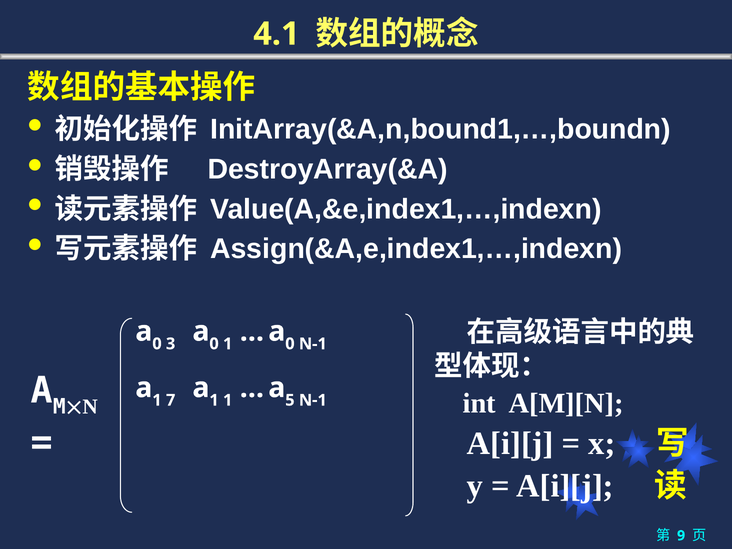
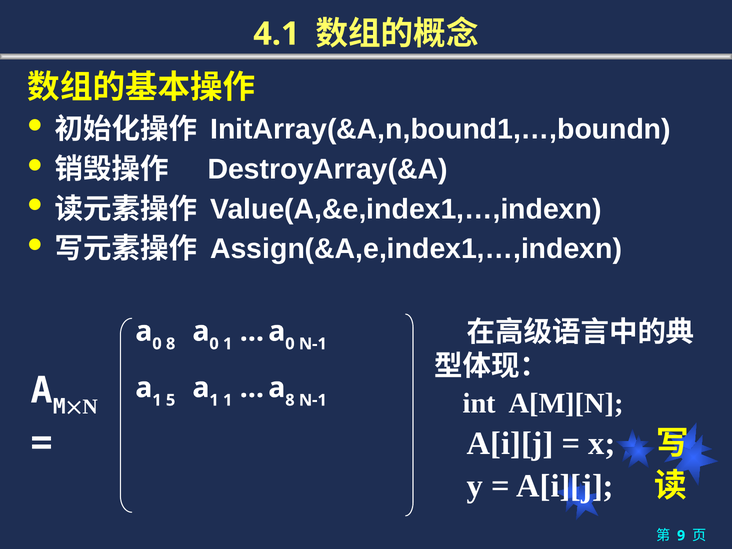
0 3: 3 -> 8 (171, 344)
7: 7 -> 5 (171, 400)
5: 5 -> 8 (290, 400)
